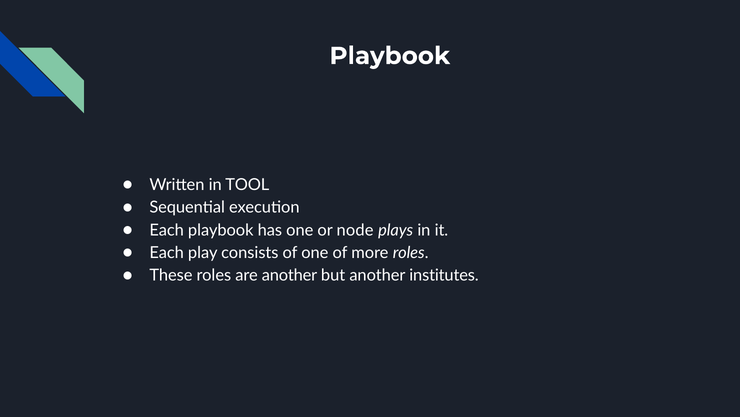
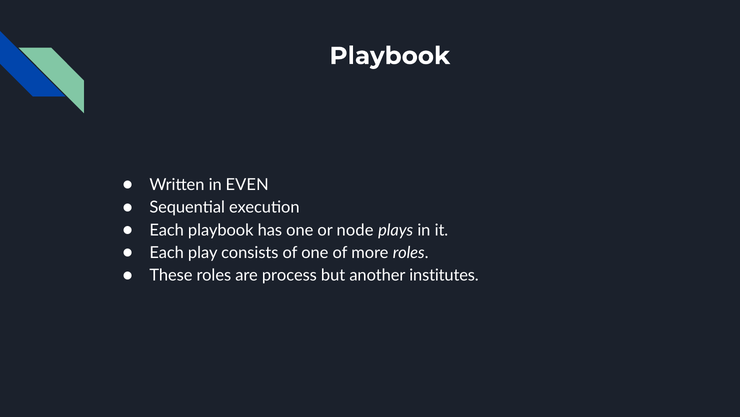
TOOL: TOOL -> EVEN (247, 184)
are another: another -> process (289, 275)
